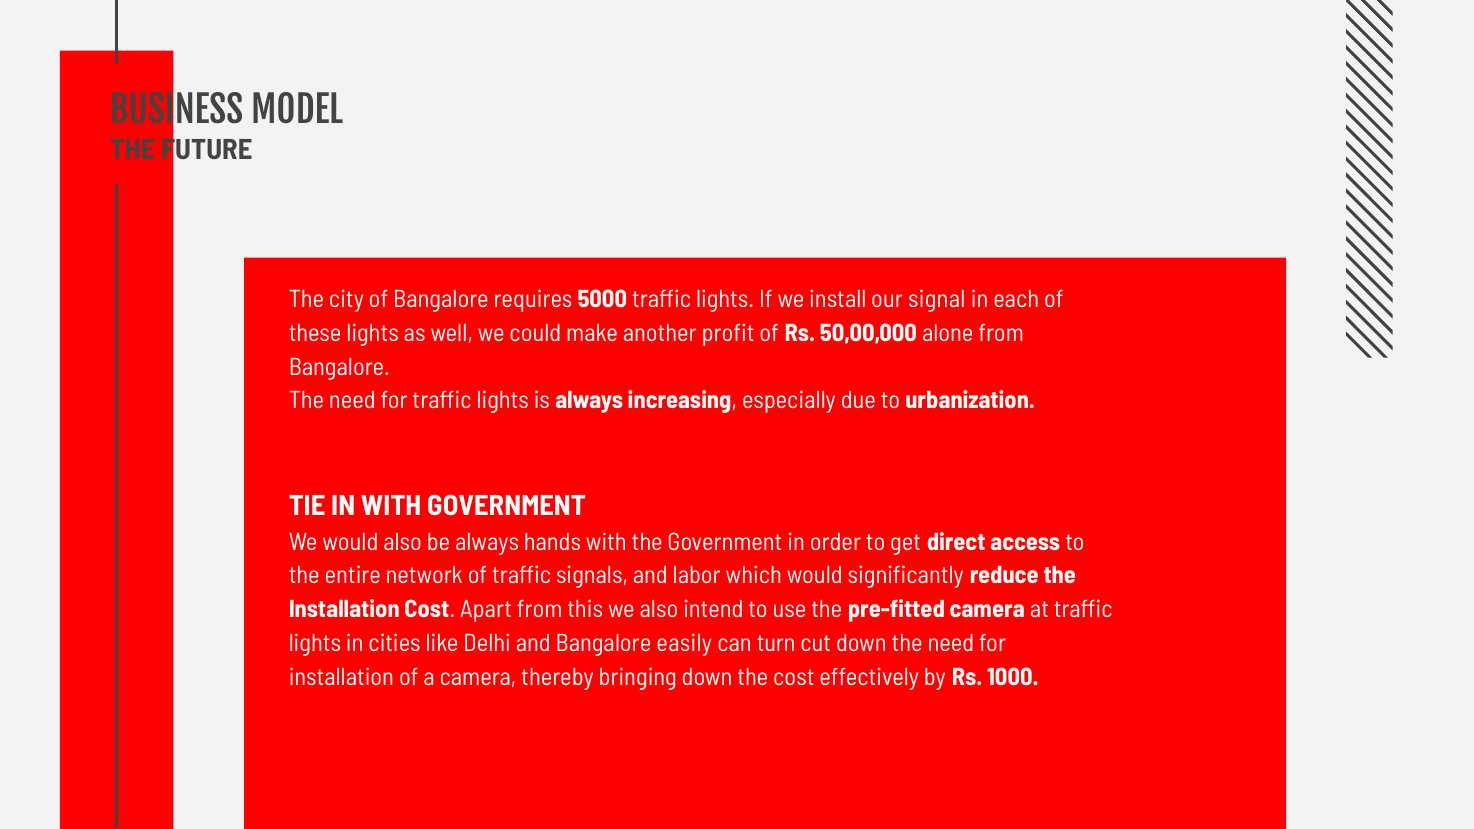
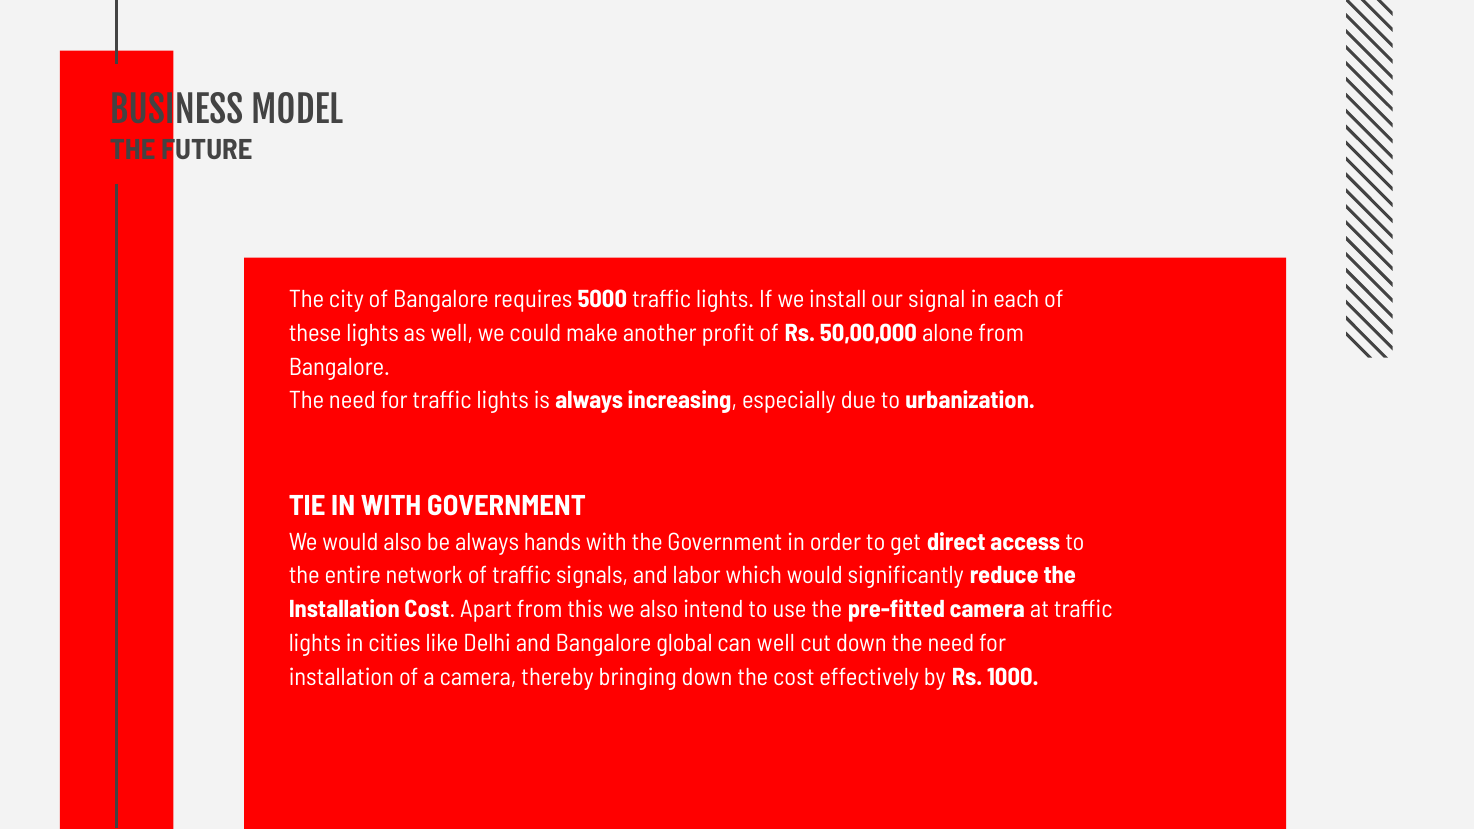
easily: easily -> global (684, 644)
can turn: turn -> well (776, 644)
